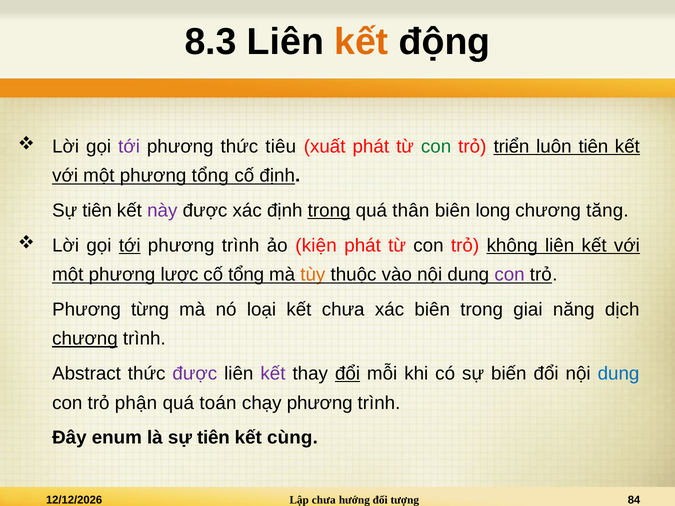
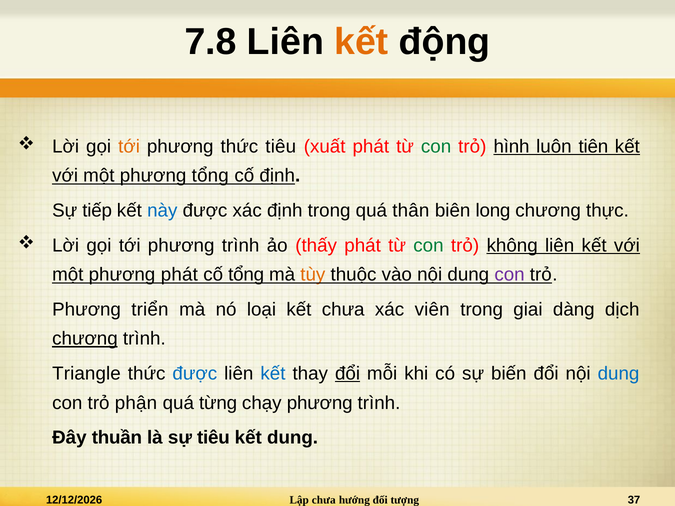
8.3: 8.3 -> 7.8 (211, 42)
tới colour: purple -> orange (129, 146)
triển: triển -> hình (511, 146)
tiên: tiên -> tiếp (97, 211)
này colour: purple -> blue (162, 211)
trong underline: present -> none (329, 211)
tăng: tăng -> thực (607, 211)
tới underline: present -> none (130, 245)
kiện: kiện -> thấy (316, 245)
con colour: black -> green (428, 245)
phương lược: lược -> phát (179, 275)
từng: từng -> triển (150, 310)
xác biên: biên -> viên (432, 310)
năng: năng -> dàng (574, 310)
Abstract: Abstract -> Triangle (86, 374)
được colour: purple -> blue (195, 374)
kết colour: purple -> blue (273, 374)
toán: toán -> từng (218, 403)
enum: enum -> thuần (117, 438)
là sự tiên: tiên -> tiêu (213, 438)
kết cùng: cùng -> dung (293, 438)
84: 84 -> 37 (634, 500)
